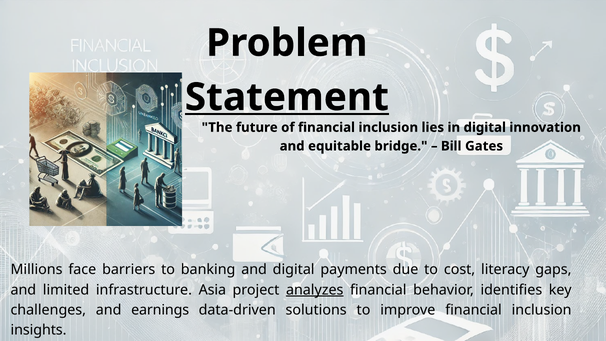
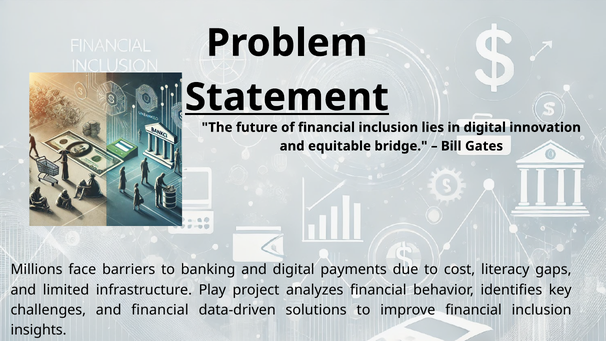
Asia: Asia -> Play (212, 290)
analyzes underline: present -> none (315, 290)
and earnings: earnings -> financial (160, 310)
